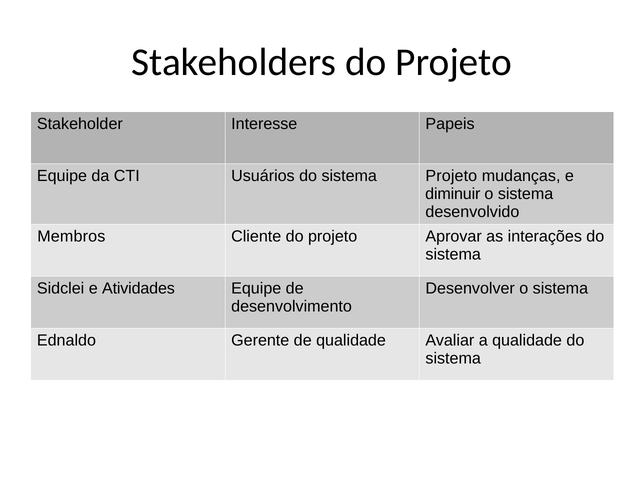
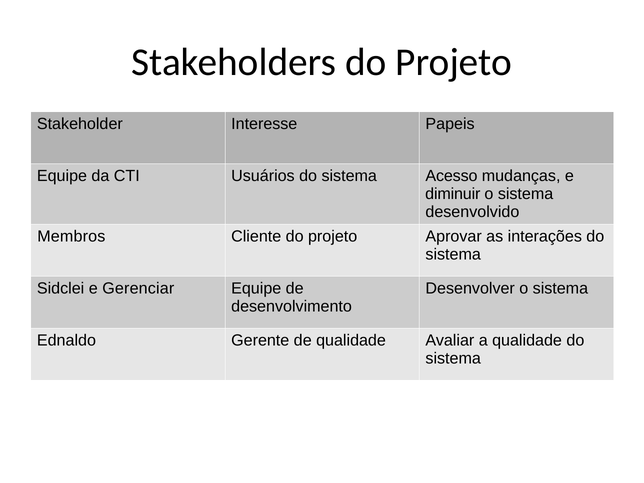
sistema Projeto: Projeto -> Acesso (451, 176)
Atividades: Atividades -> Gerenciar (138, 288)
